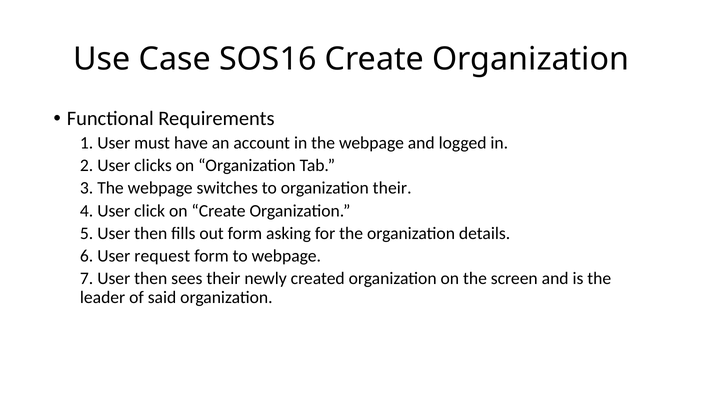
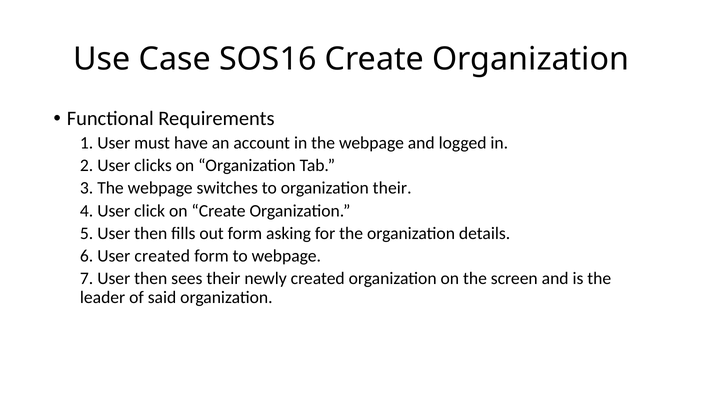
User request: request -> created (162, 256)
